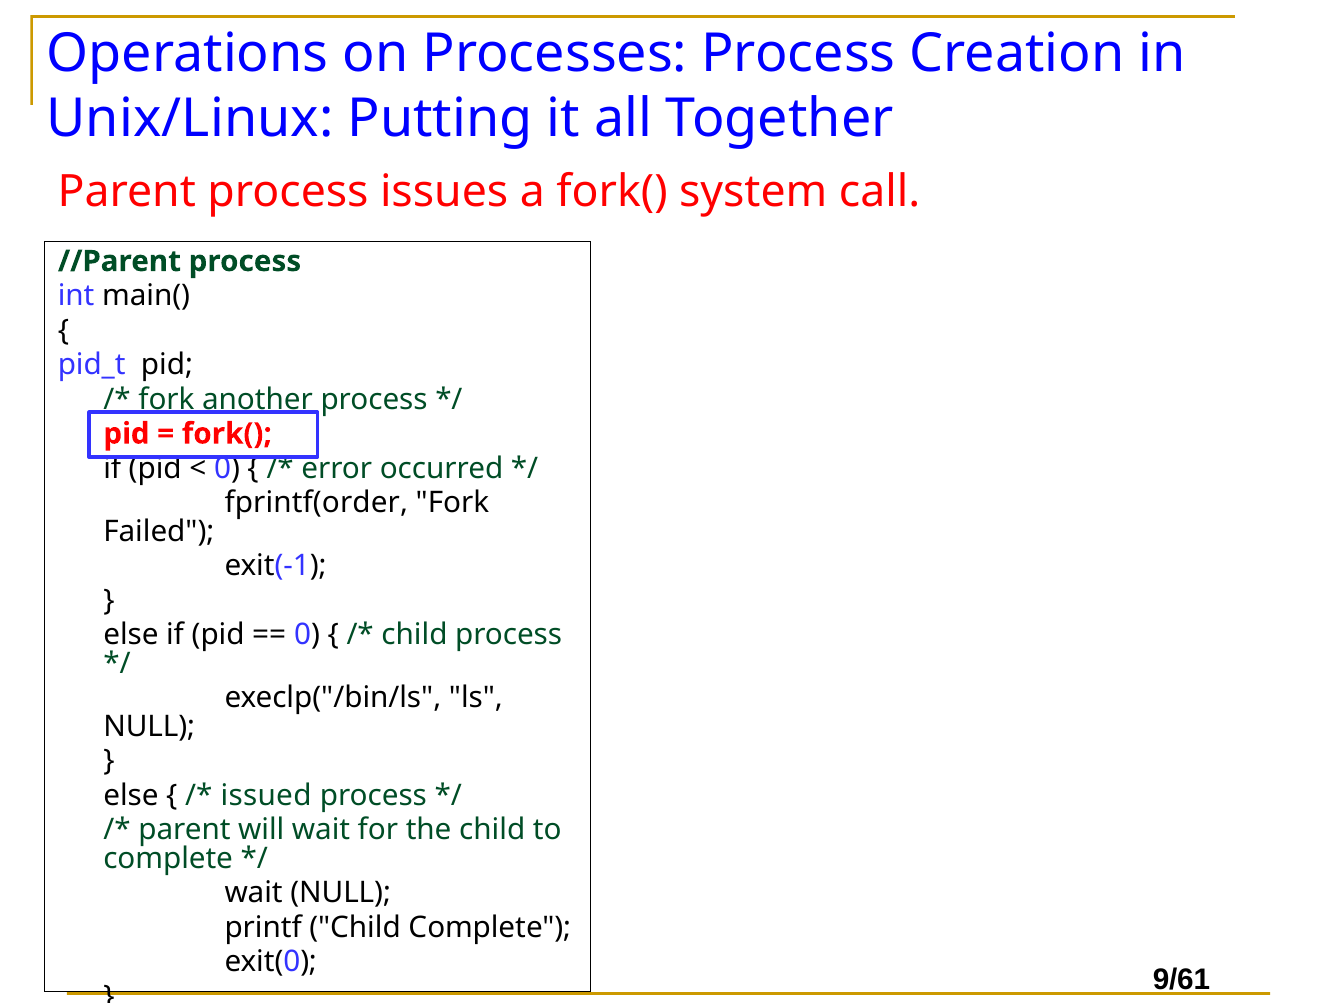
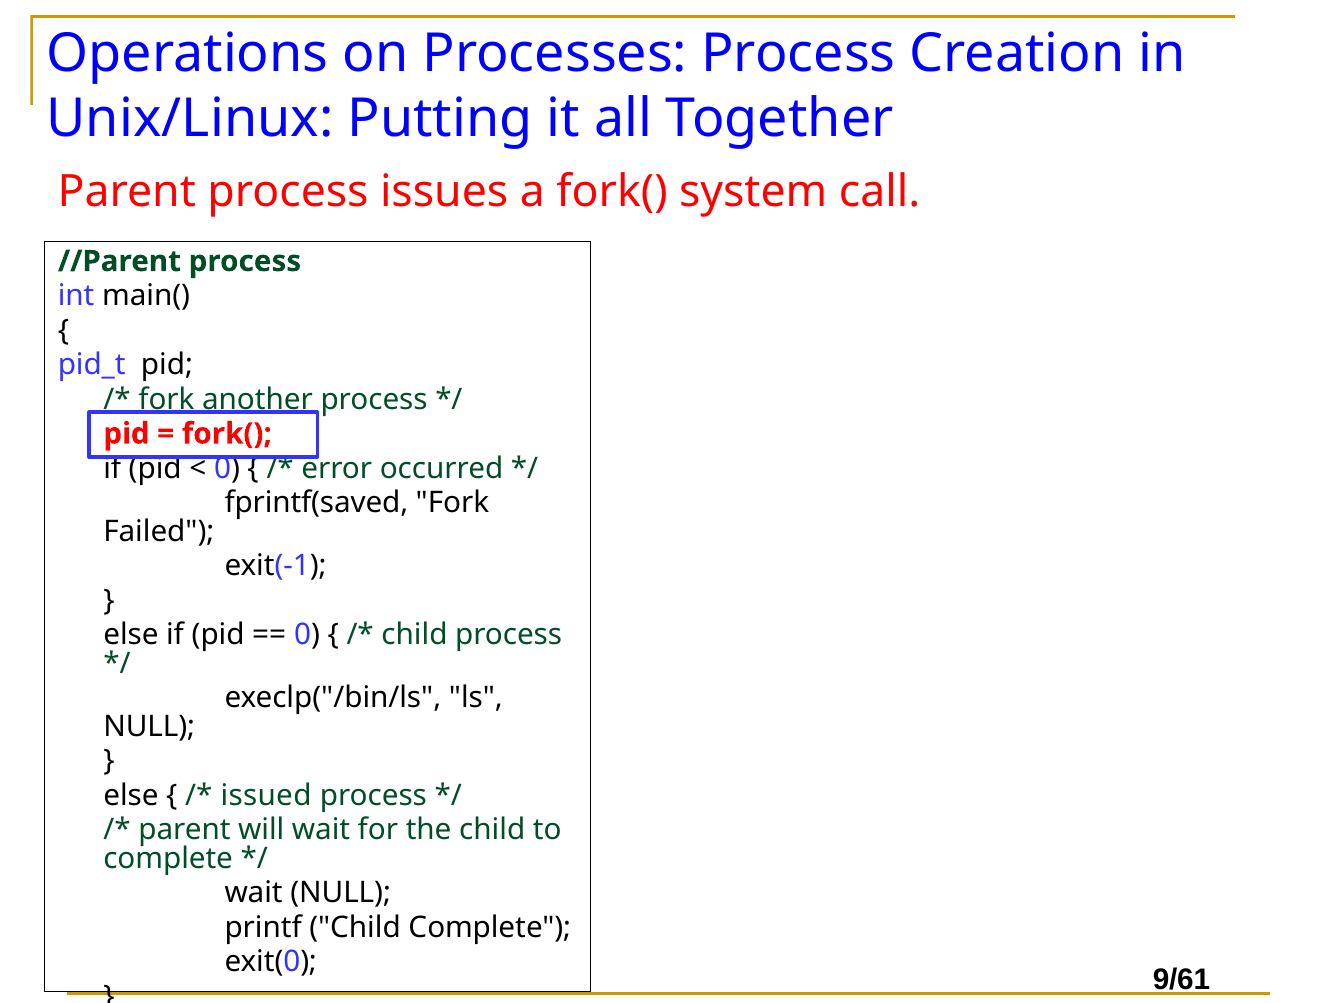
fprintf(order: fprintf(order -> fprintf(saved (316, 503)
